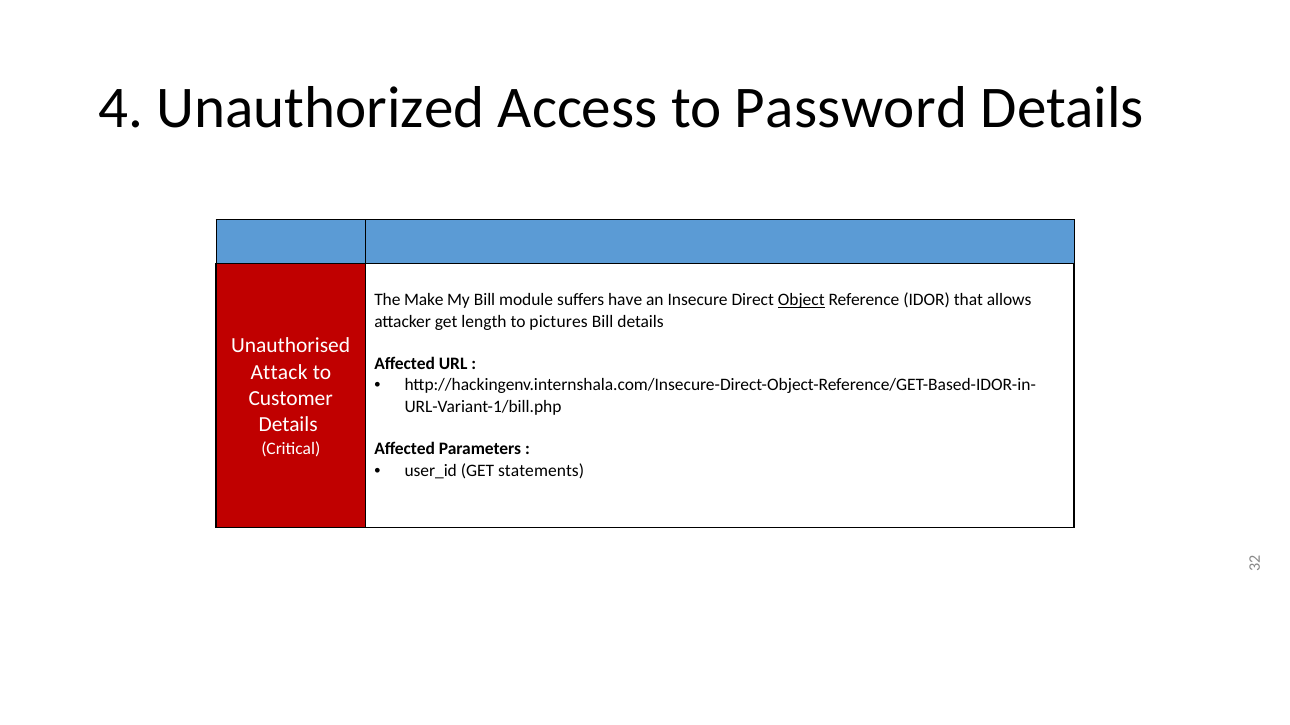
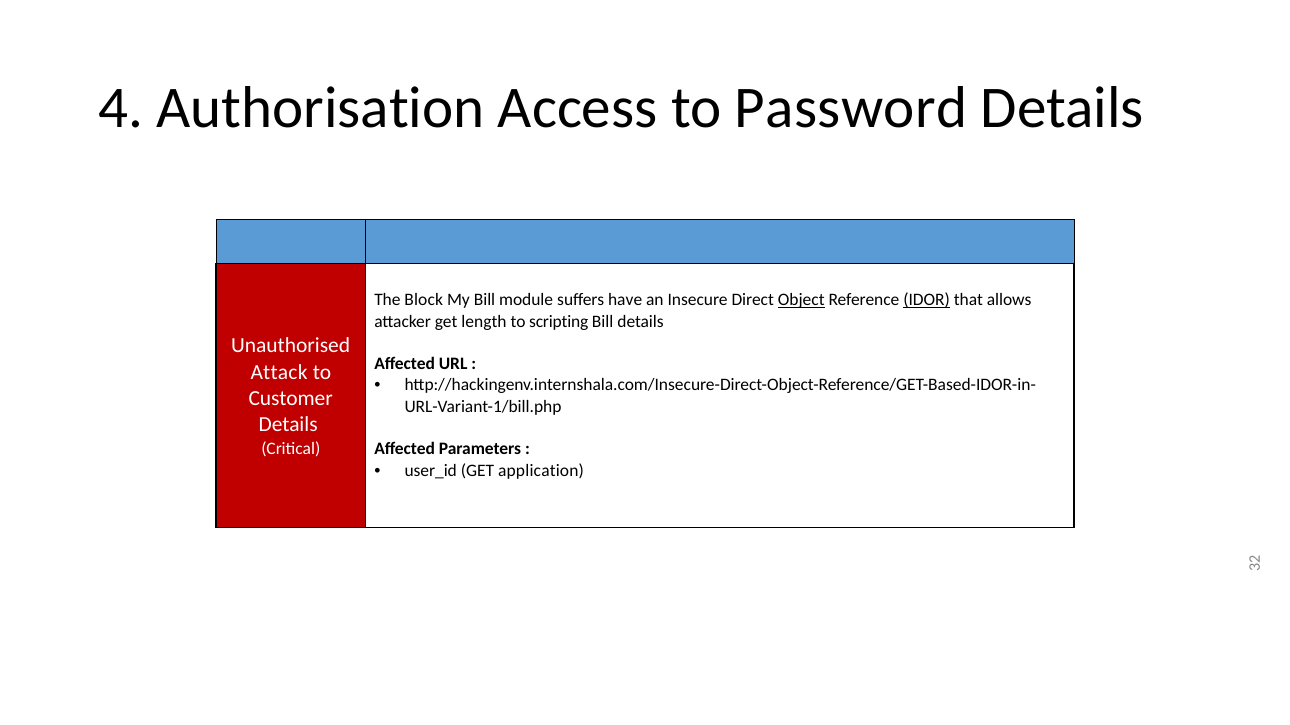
Unauthorized: Unauthorized -> Authorisation (320, 108)
Make: Make -> Block (424, 300)
IDOR underline: none -> present (927, 300)
pictures: pictures -> scripting (559, 322)
statements: statements -> application (541, 471)
